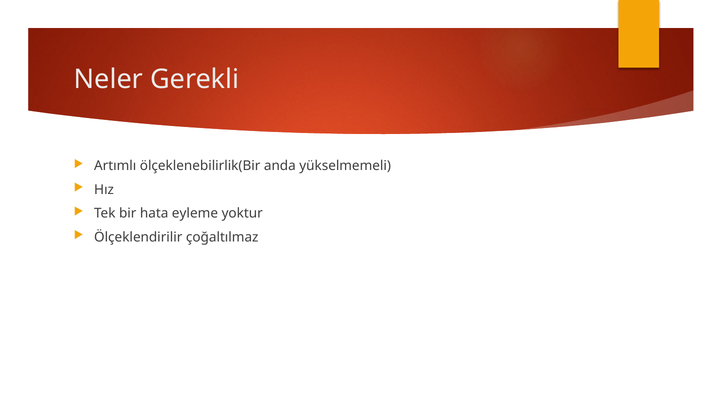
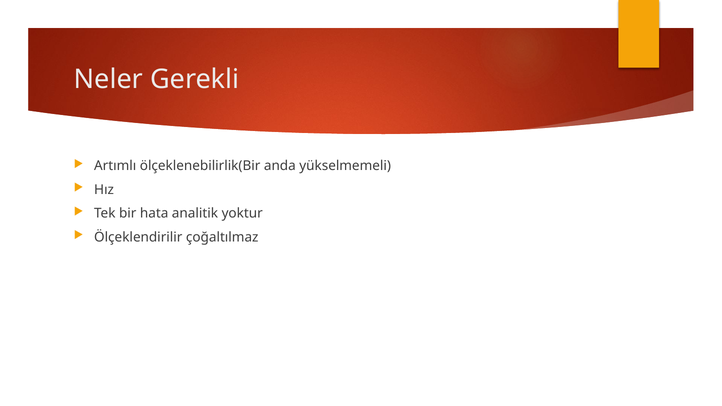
eyleme: eyleme -> analitik (195, 213)
